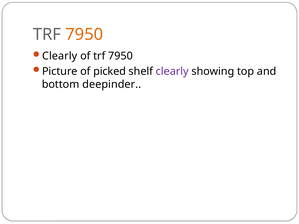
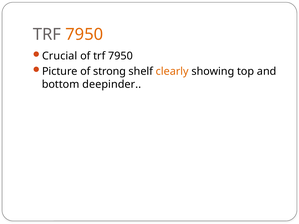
Clearly: Clearly -> Crucial (60, 56)
picked: picked -> strong (110, 71)
clearly colour: purple -> orange (172, 71)
